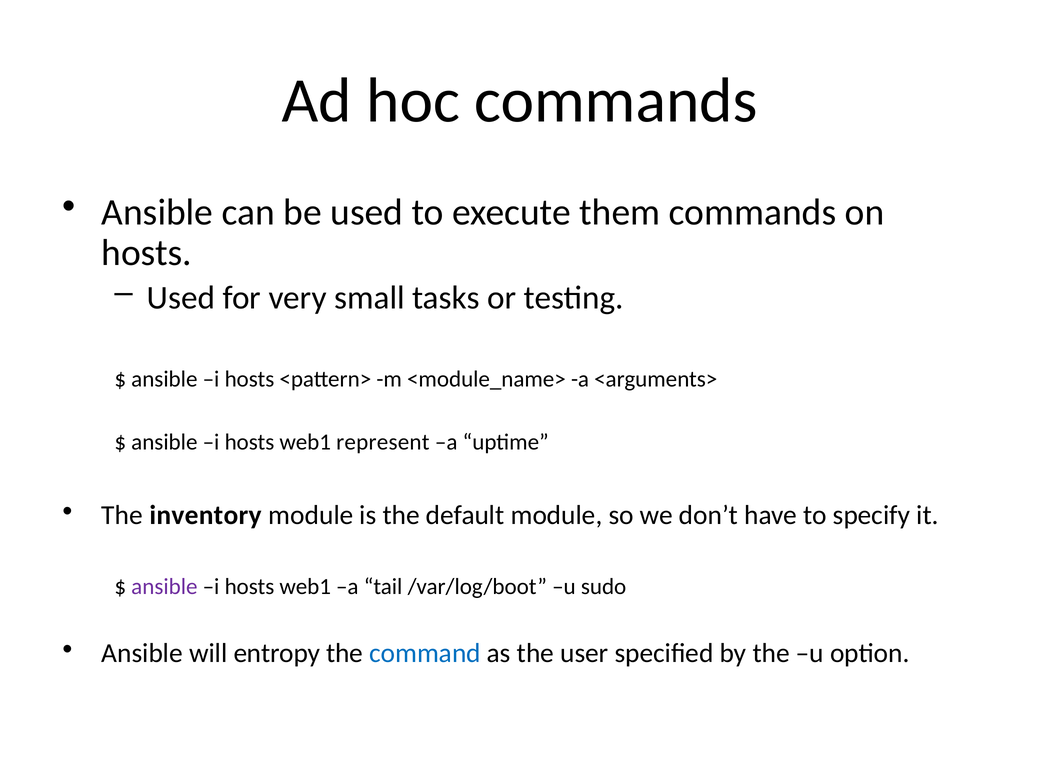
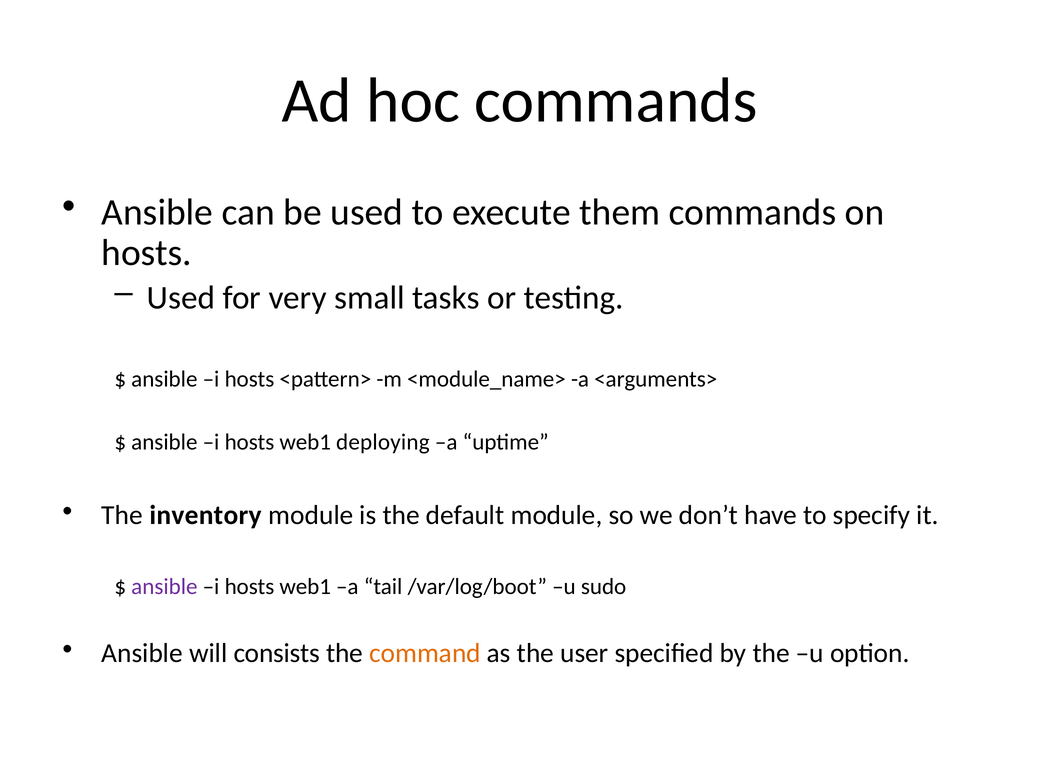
represent: represent -> deploying (383, 442)
entropy: entropy -> consists (277, 653)
command colour: blue -> orange (425, 653)
